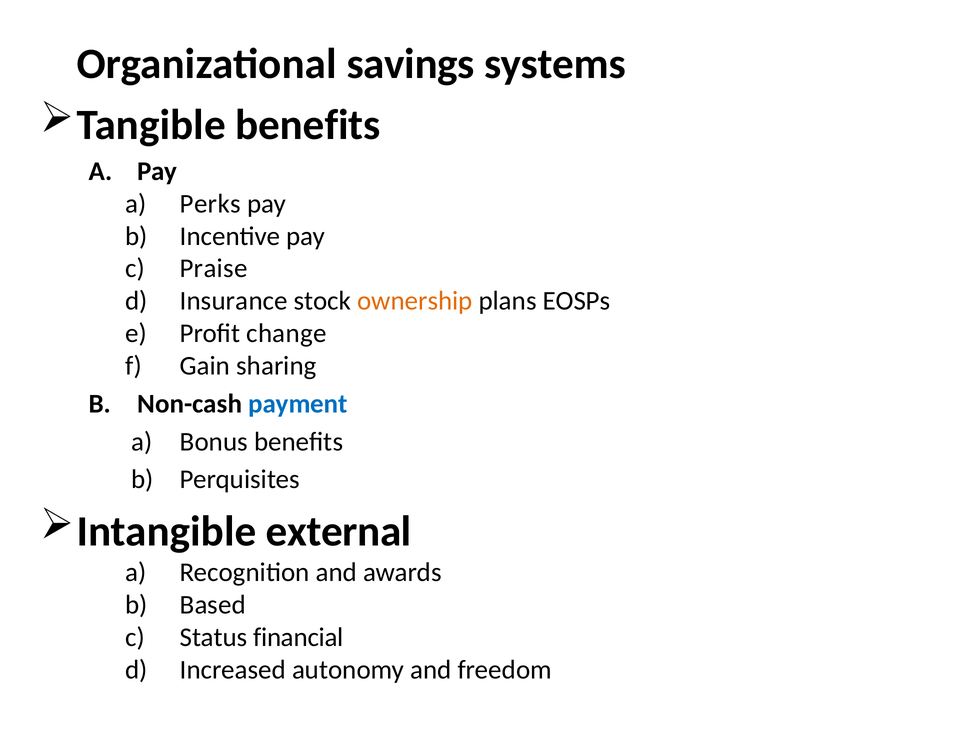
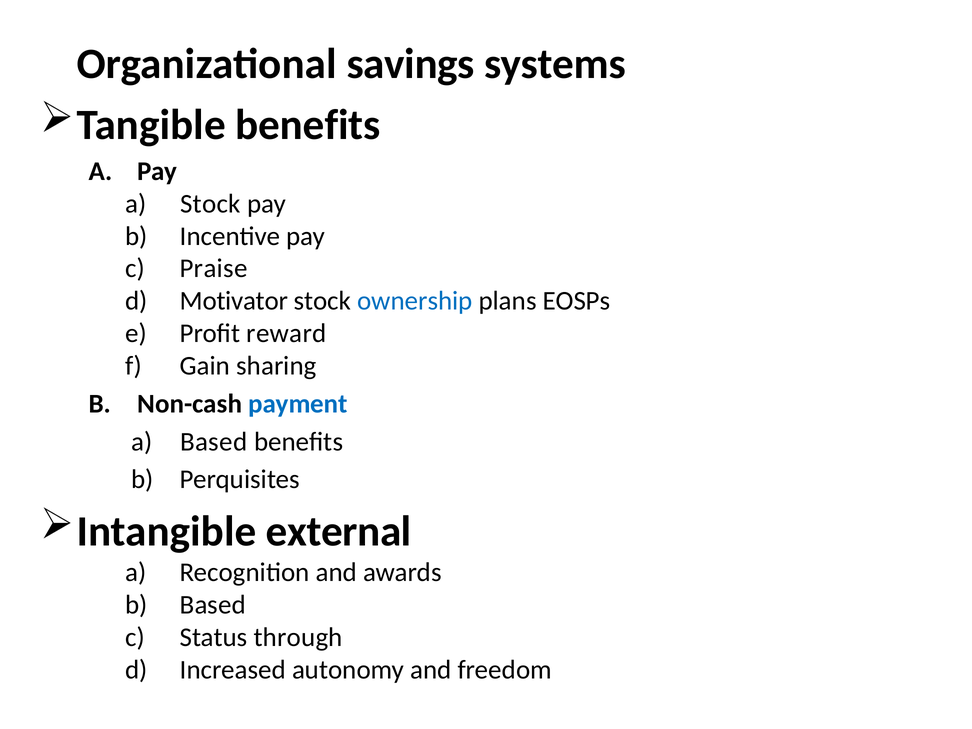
Perks: Perks -> Stock (210, 204)
Insurance: Insurance -> Motivator (234, 301)
ownership colour: orange -> blue (415, 301)
change: change -> reward (286, 333)
Bonus: Bonus -> Based (214, 442)
financial: financial -> through (298, 637)
